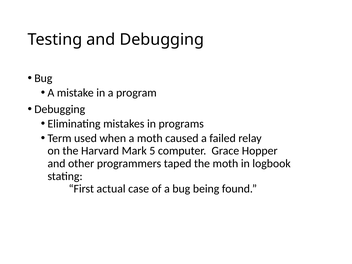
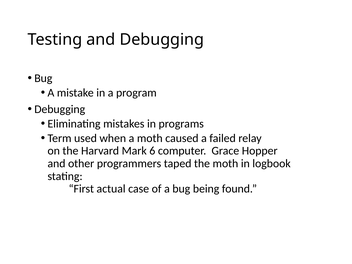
5: 5 -> 6 (152, 151)
